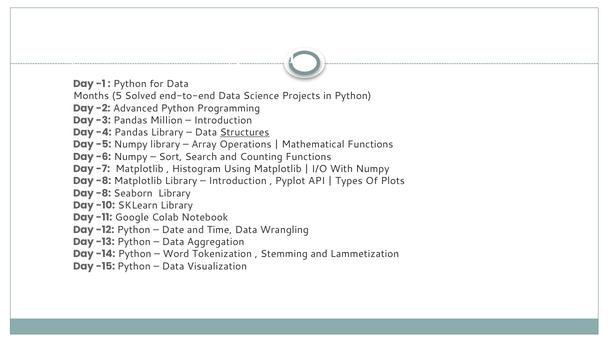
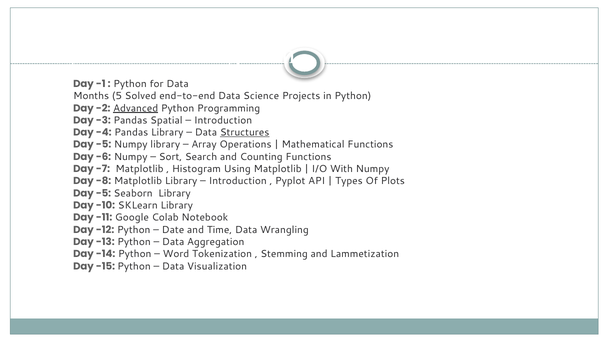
Advanced underline: none -> present (136, 108)
Million: Million -> Spatial (166, 121)
-8: -8 -> -5 (103, 194)
